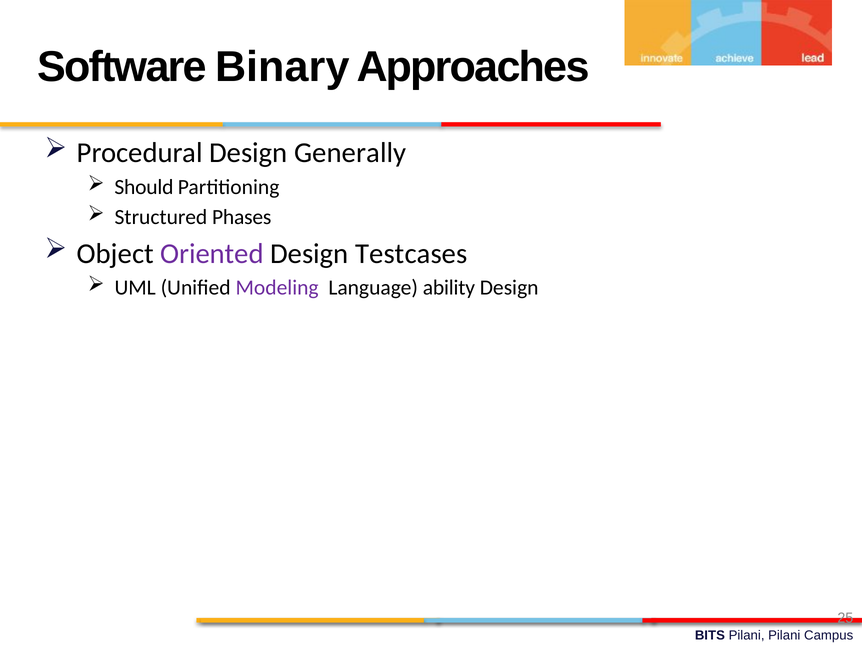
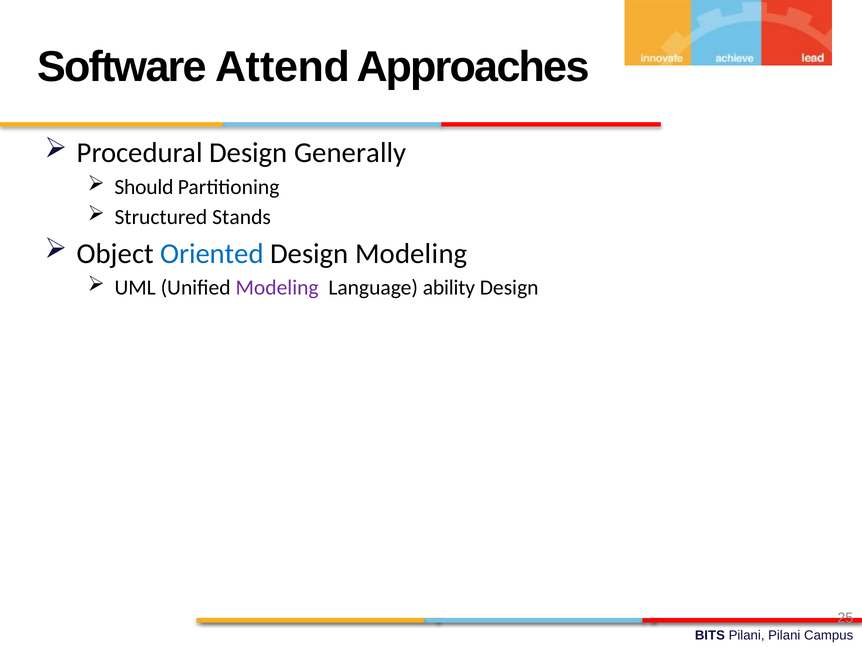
Binary: Binary -> Attend (283, 67)
Phases: Phases -> Stands (242, 217)
Oriented colour: purple -> blue (212, 253)
Design Testcases: Testcases -> Modeling (411, 253)
